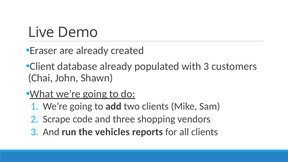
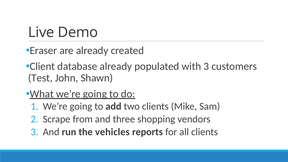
Chai: Chai -> Test (40, 78)
code: code -> from (83, 119)
